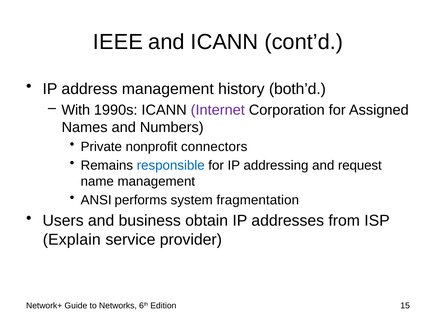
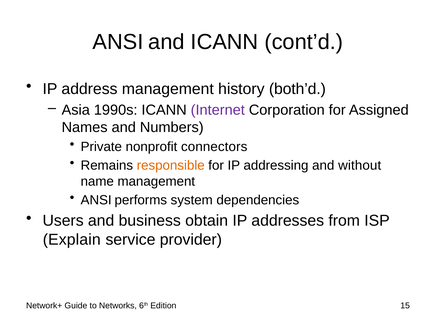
IEEE: IEEE -> ANSI (118, 42)
With: With -> Asia (76, 110)
responsible colour: blue -> orange (171, 165)
request: request -> without (360, 165)
fragmentation: fragmentation -> dependencies (258, 200)
